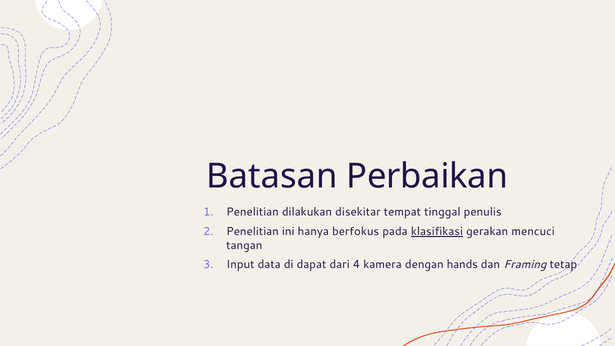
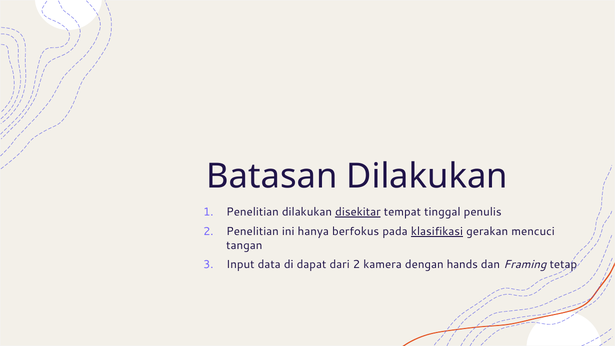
Batasan Perbaikan: Perbaikan -> Dilakukan (427, 176)
disekitar underline: none -> present (358, 212)
dari 4: 4 -> 2 (356, 265)
